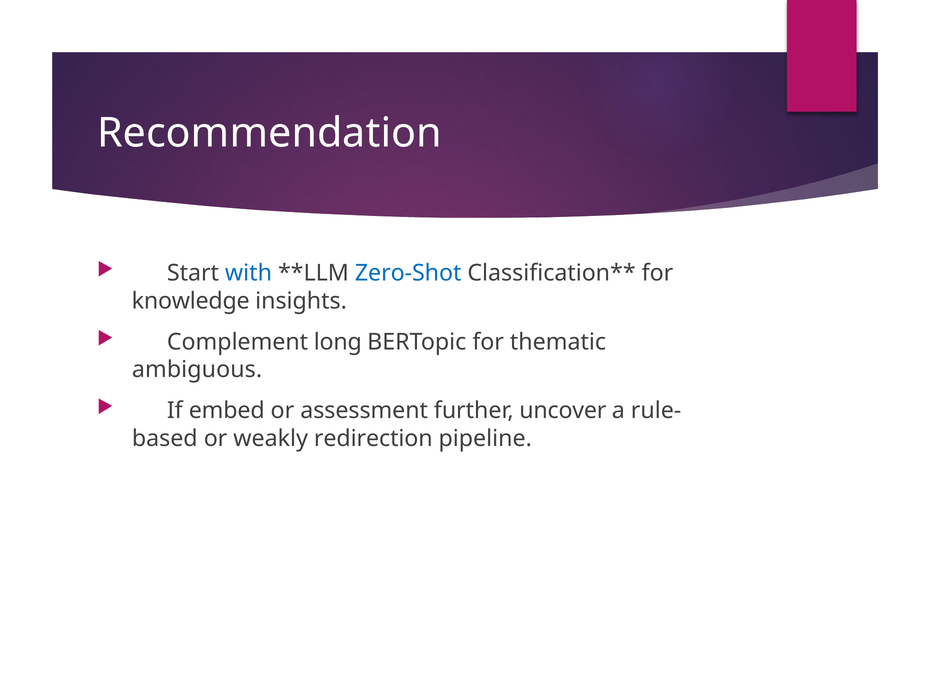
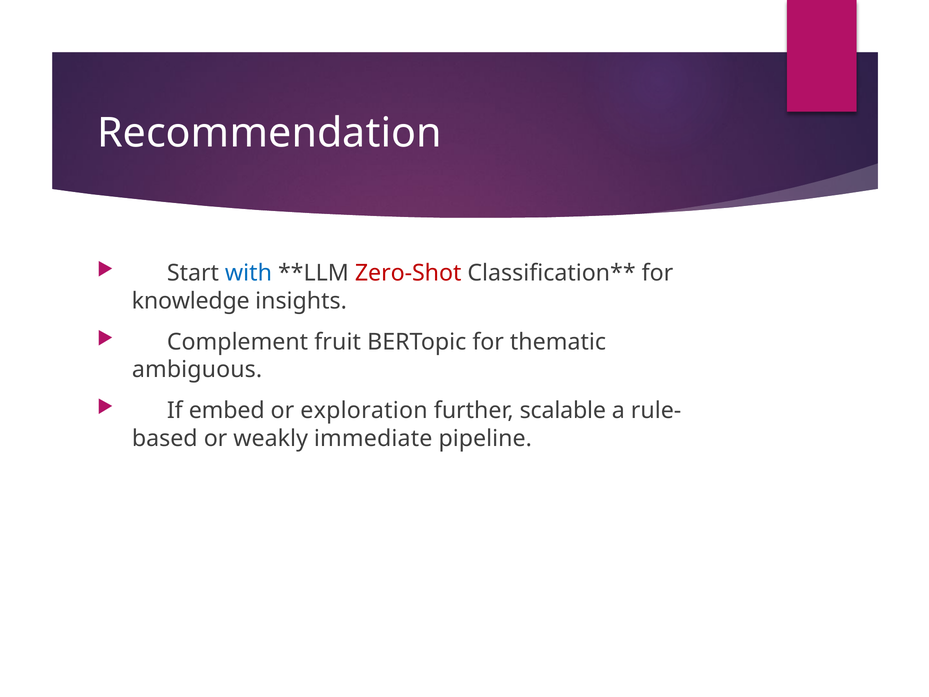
Zero-Shot colour: blue -> red (408, 273)
long: long -> fruit (338, 342)
assessment: assessment -> exploration (364, 410)
uncover: uncover -> scalable (563, 410)
redirection: redirection -> immediate (373, 438)
